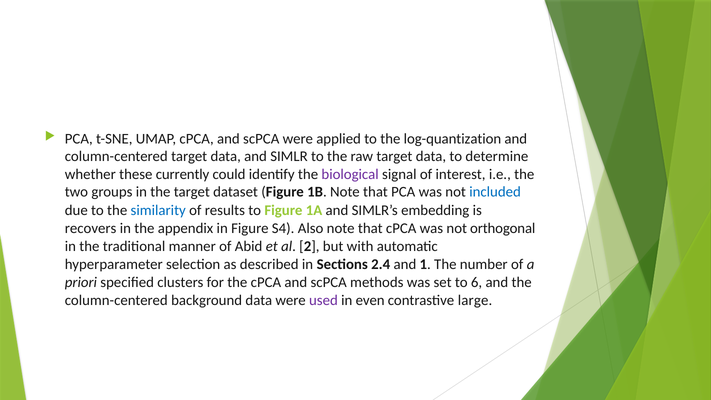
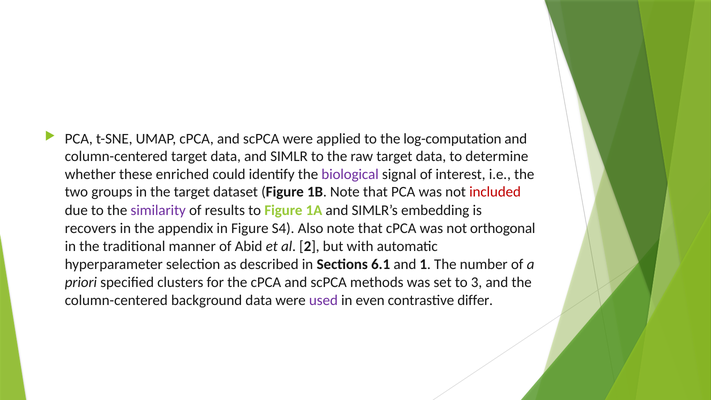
log-quantization: log-quantization -> log-computation (452, 139)
currently: currently -> enriched (182, 174)
included colour: blue -> red (495, 192)
similarity colour: blue -> purple (158, 210)
2.4: 2.4 -> 6.1 (381, 264)
6: 6 -> 3 (477, 282)
large: large -> differ (475, 300)
